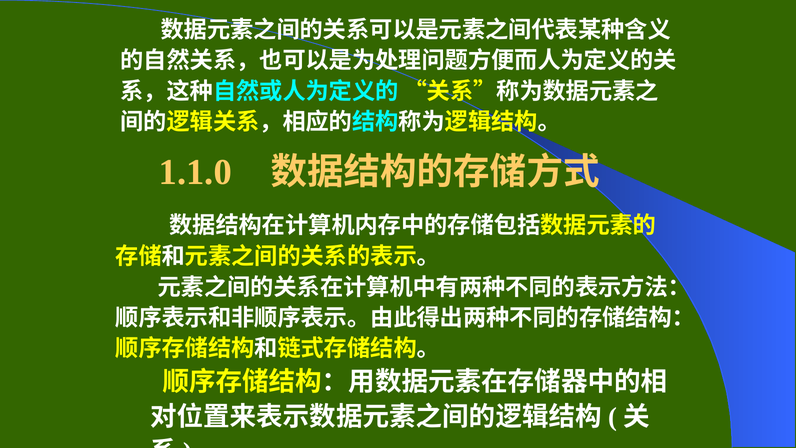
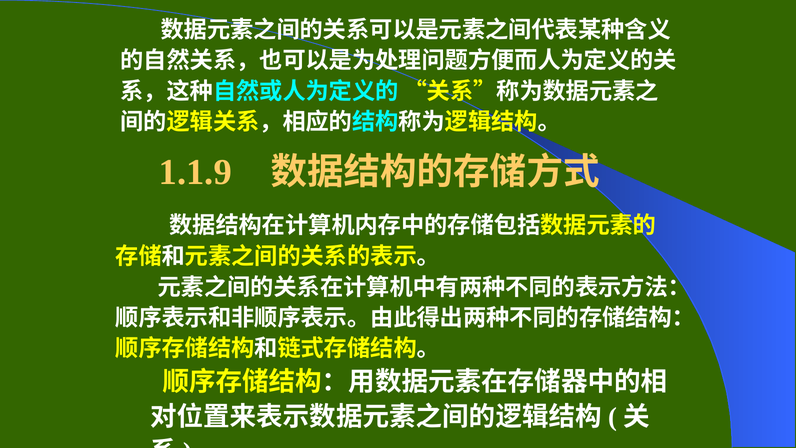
1.1.0: 1.1.0 -> 1.1.9 (195, 172)
